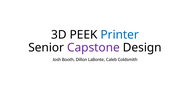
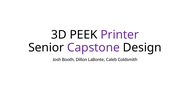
Printer colour: blue -> purple (120, 35)
